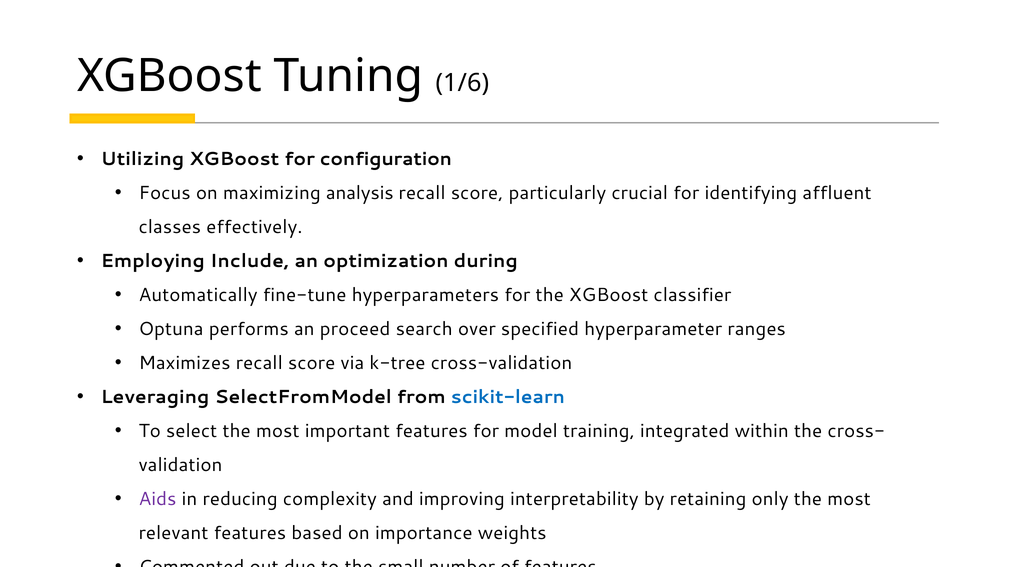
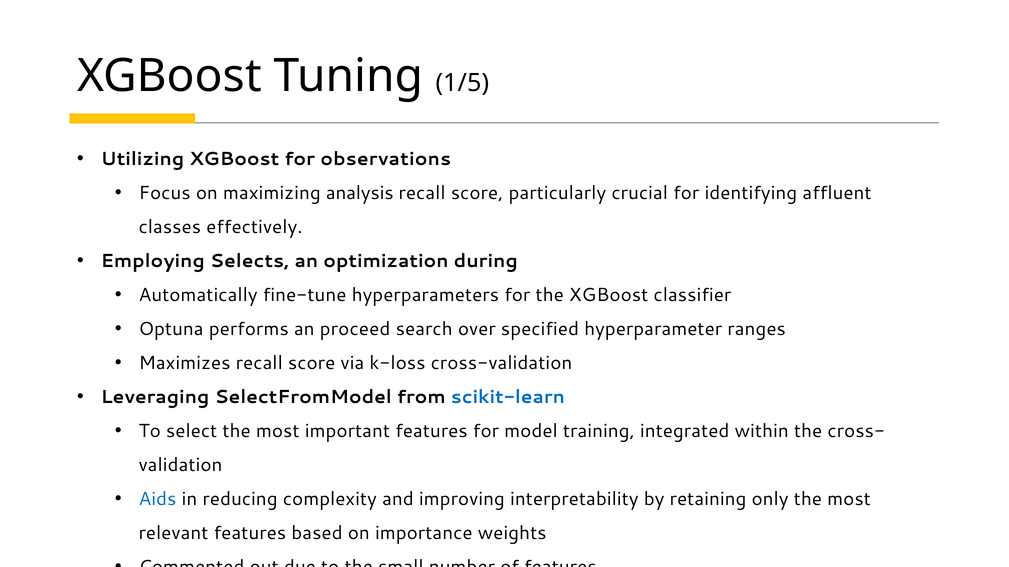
1/6: 1/6 -> 1/5 (462, 83)
configuration: configuration -> observations (386, 159)
Include: Include -> Selects (250, 261)
k-tree: k-tree -> k-loss (398, 363)
Aids colour: purple -> blue (157, 500)
